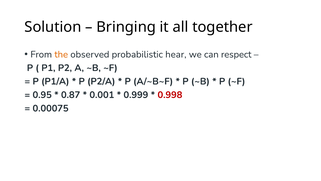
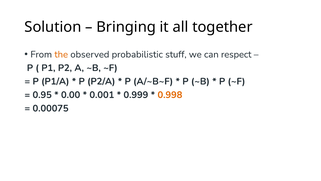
hear: hear -> stuff (176, 54)
0.87: 0.87 -> 0.00 (71, 95)
0.998 colour: red -> orange (170, 95)
